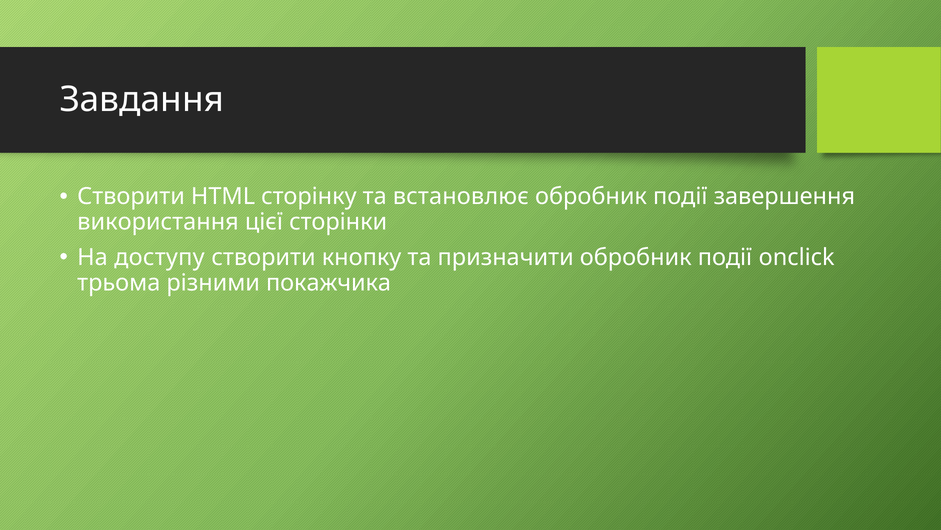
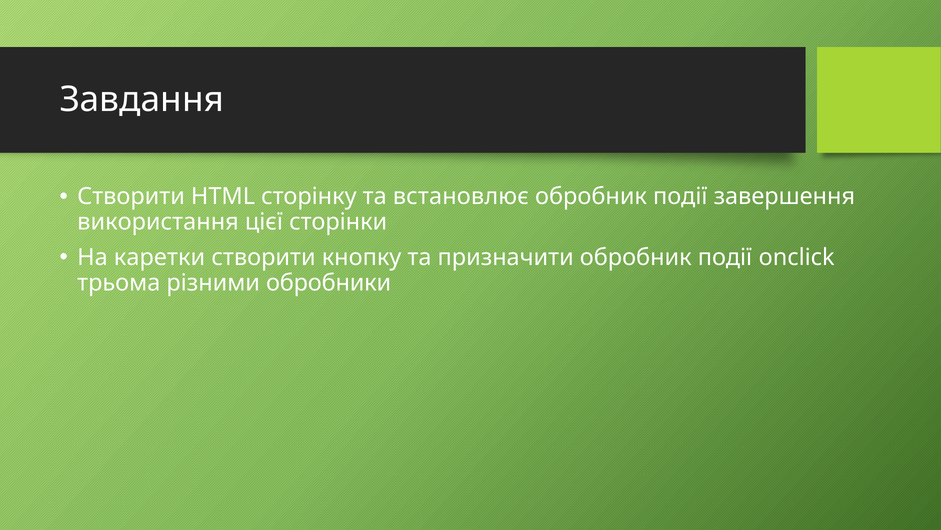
доступу: доступу -> каретки (160, 257)
покажчика: покажчика -> обробники (329, 282)
